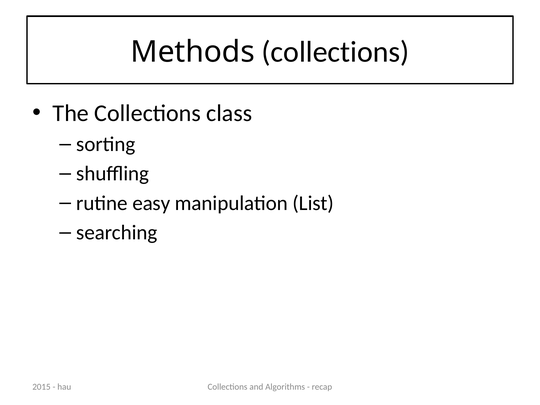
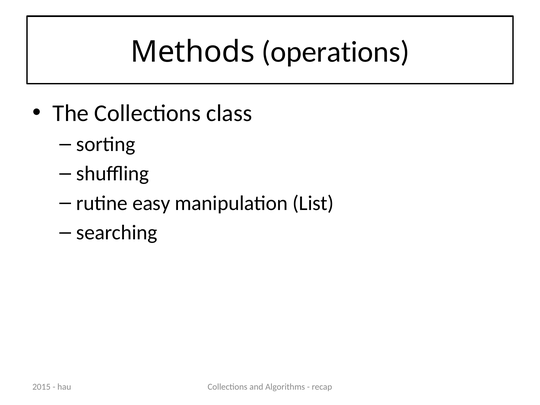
Methods collections: collections -> operations (336, 52)
